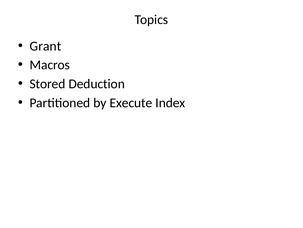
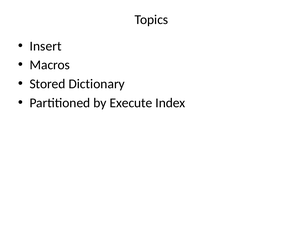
Grant: Grant -> Insert (46, 46)
Deduction: Deduction -> Dictionary (97, 84)
